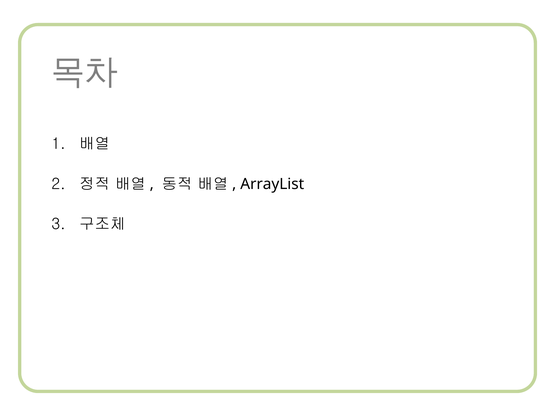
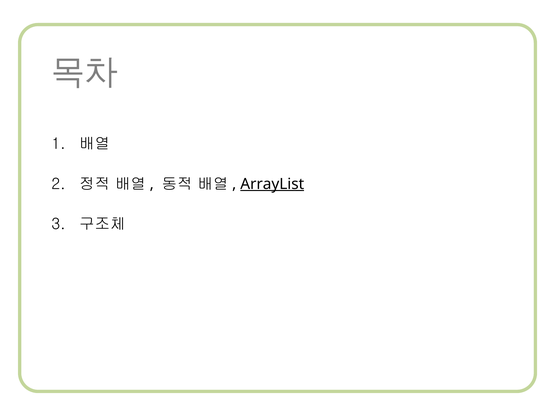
ArrayList underline: none -> present (272, 184)
